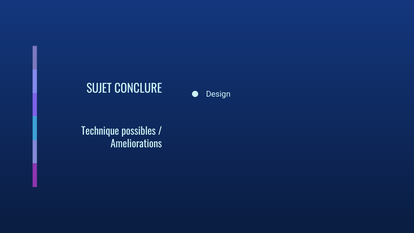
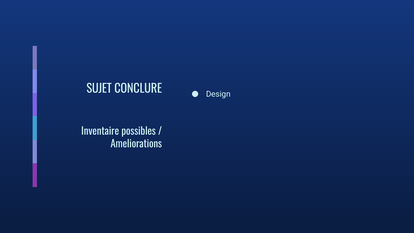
Technique: Technique -> Inventaire (100, 131)
